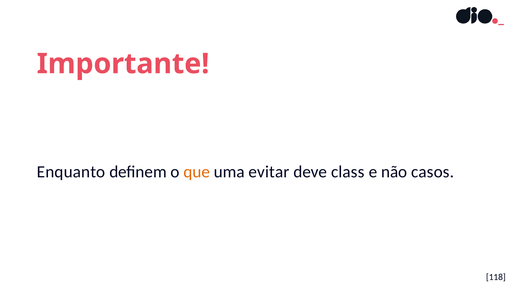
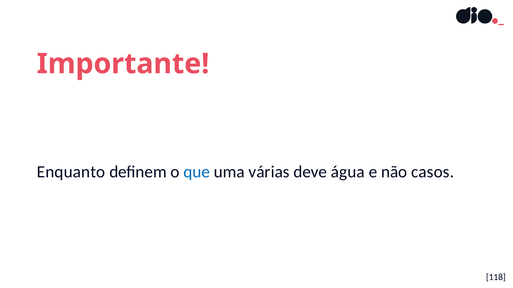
que colour: orange -> blue (197, 172)
evitar: evitar -> várias (269, 172)
class: class -> água (348, 172)
